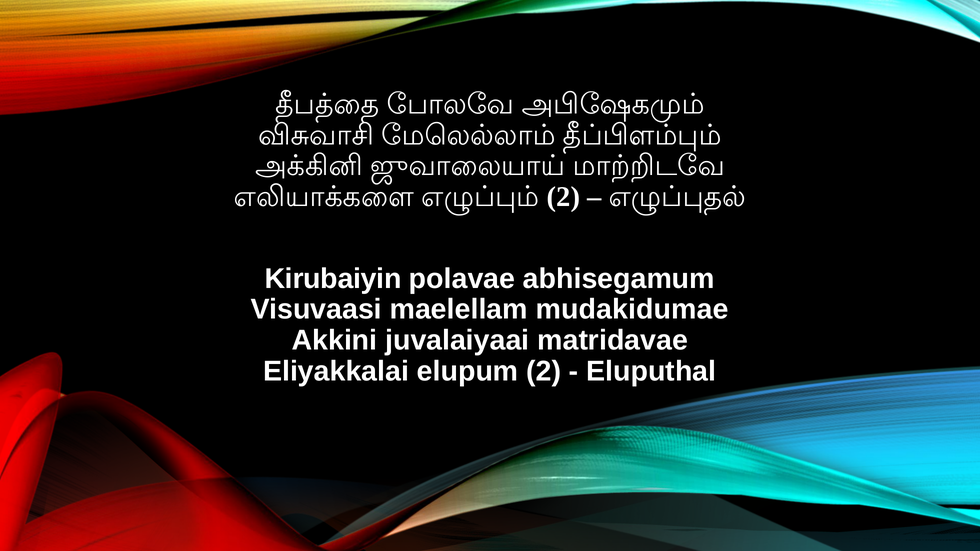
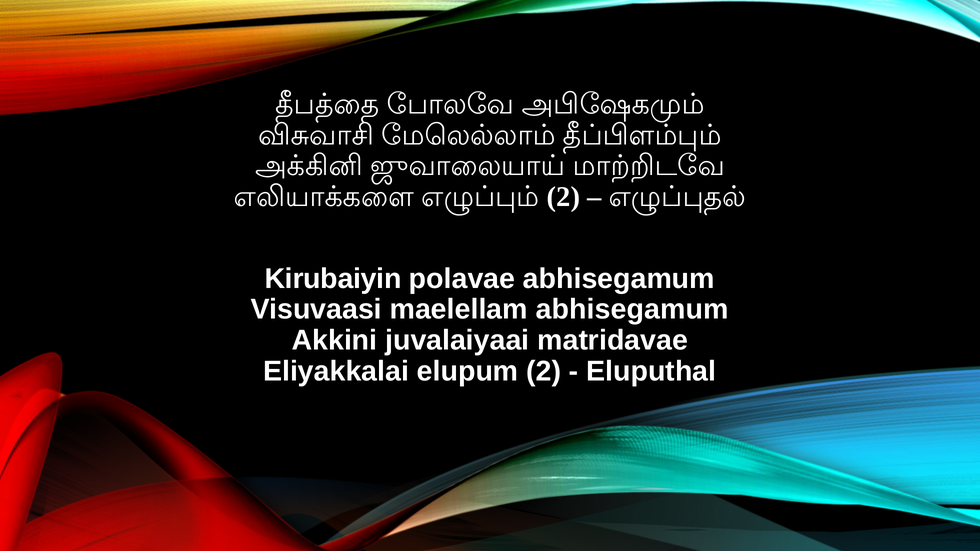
maelellam mudakidumae: mudakidumae -> abhisegamum (632, 310)
